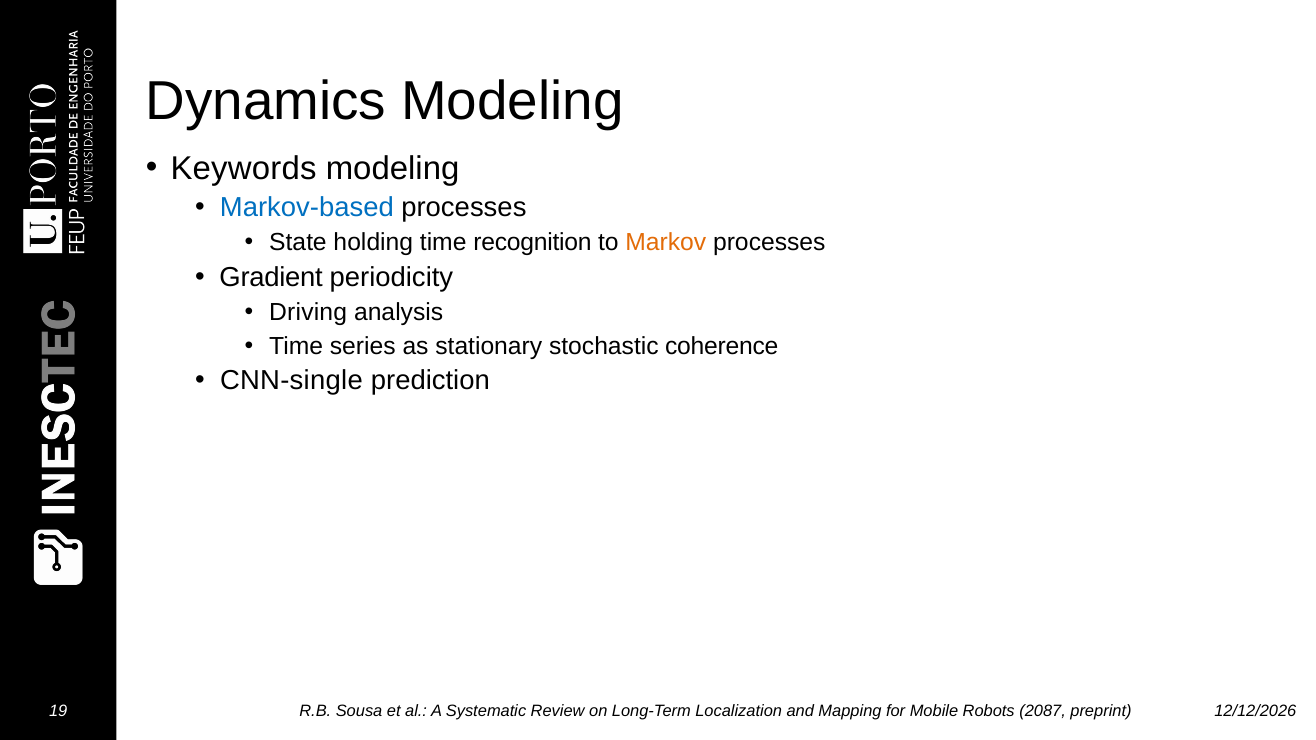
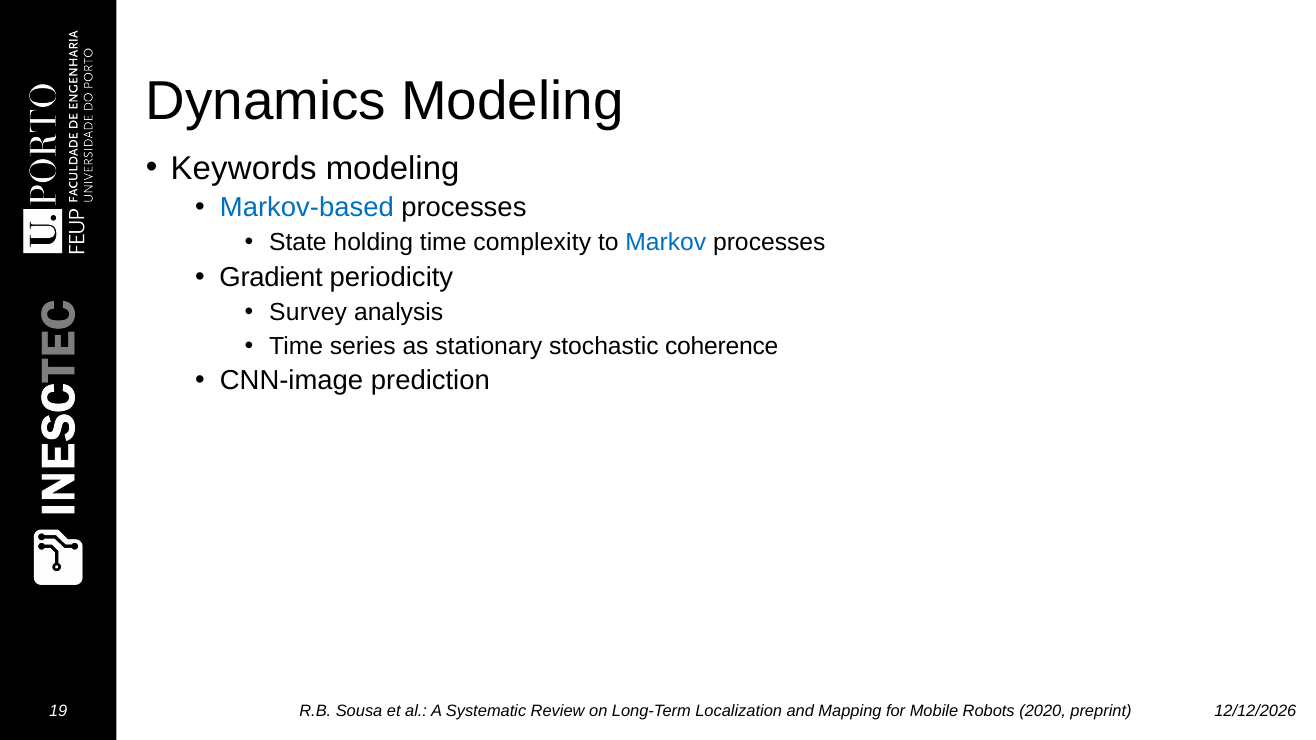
recognition: recognition -> complexity (532, 243)
Markov colour: orange -> blue (666, 243)
Driving: Driving -> Survey (308, 313)
CNN-single: CNN-single -> CNN-image (292, 381)
2087: 2087 -> 2020 (1043, 712)
